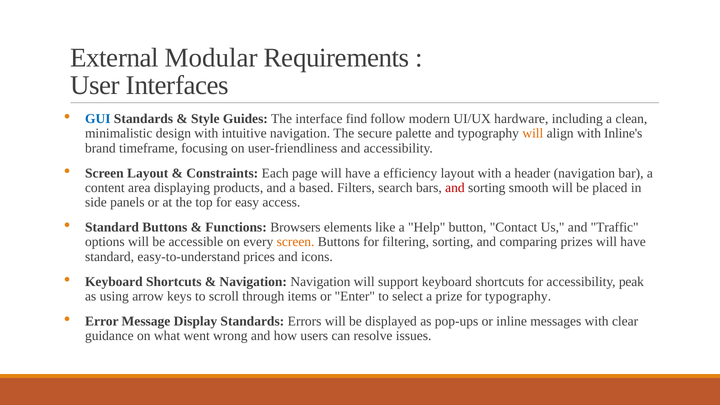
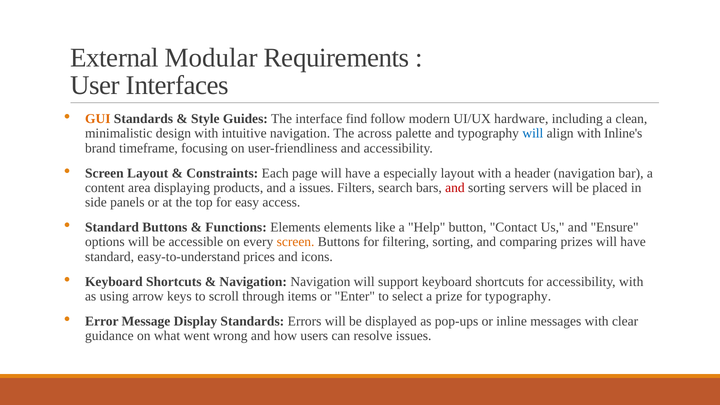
GUI colour: blue -> orange (98, 119)
secure: secure -> across (375, 133)
will colour: orange -> blue (533, 133)
efficiency: efficiency -> especially (410, 173)
a based: based -> issues (316, 188)
smooth: smooth -> servers (529, 188)
Functions Browsers: Browsers -> Elements (295, 227)
Traffic: Traffic -> Ensure (615, 227)
accessibility peak: peak -> with (631, 282)
